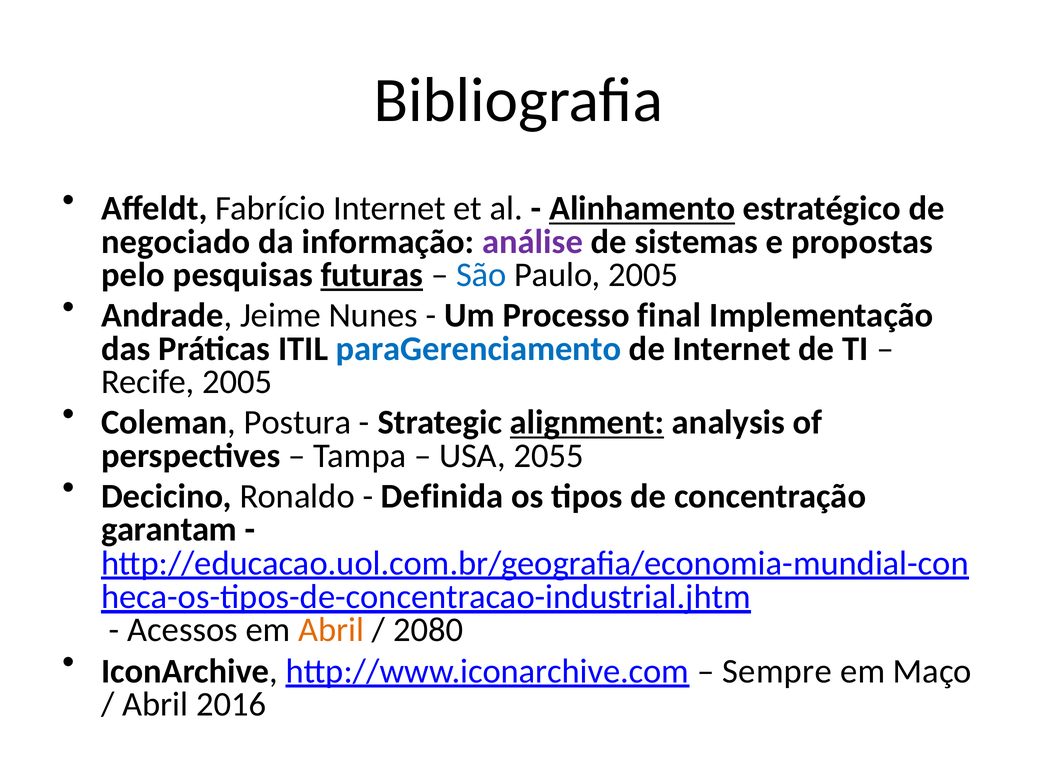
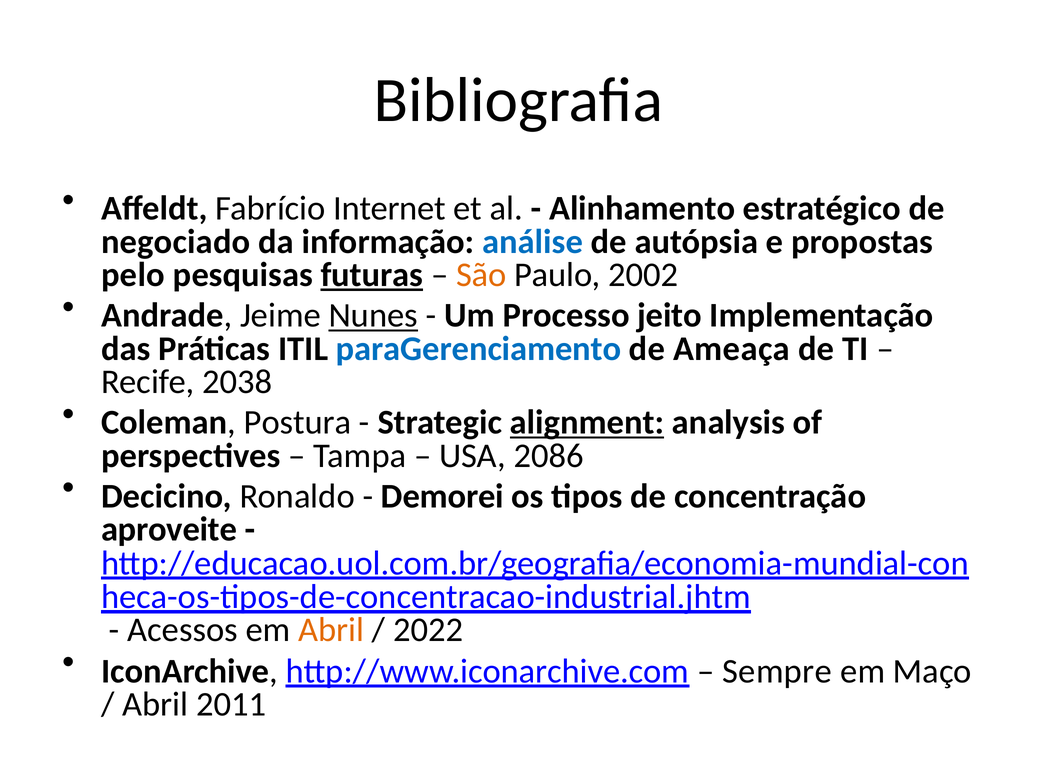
Alinhamento underline: present -> none (642, 208)
análise colour: purple -> blue (533, 242)
sistemas: sistemas -> autópsia (696, 242)
São colour: blue -> orange (481, 275)
Paulo 2005: 2005 -> 2002 (643, 275)
Nunes underline: none -> present (373, 315)
final: final -> jeito (670, 315)
de Internet: Internet -> Ameaça (732, 349)
Recife 2005: 2005 -> 2038 (237, 382)
2055: 2055 -> 2086 (549, 455)
Definida: Definida -> Demorei (442, 496)
garantam: garantam -> aproveite (169, 529)
2080: 2080 -> 2022 (428, 630)
2016: 2016 -> 2011 (231, 704)
